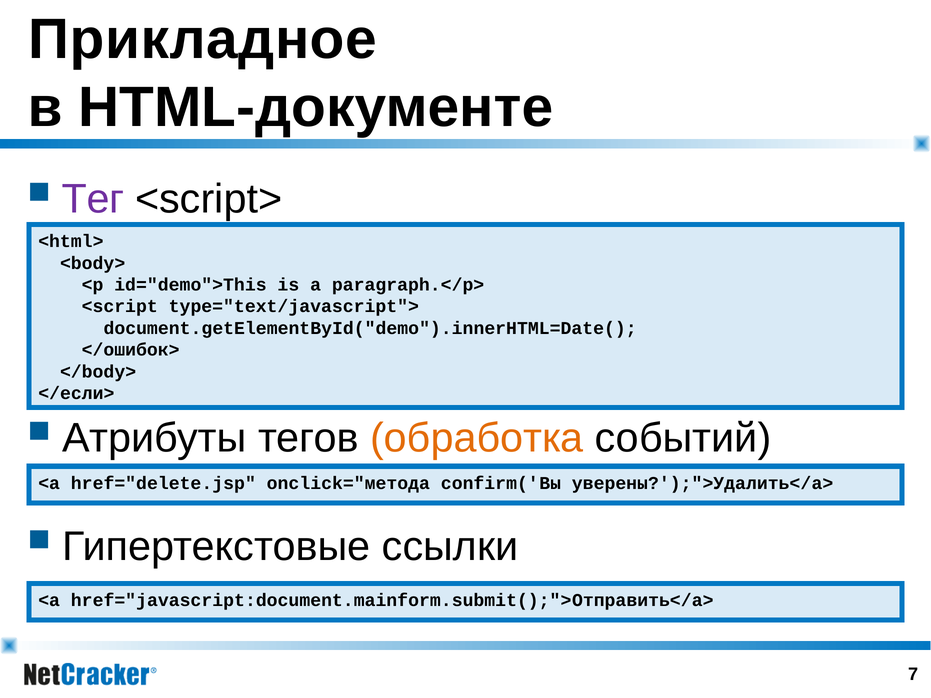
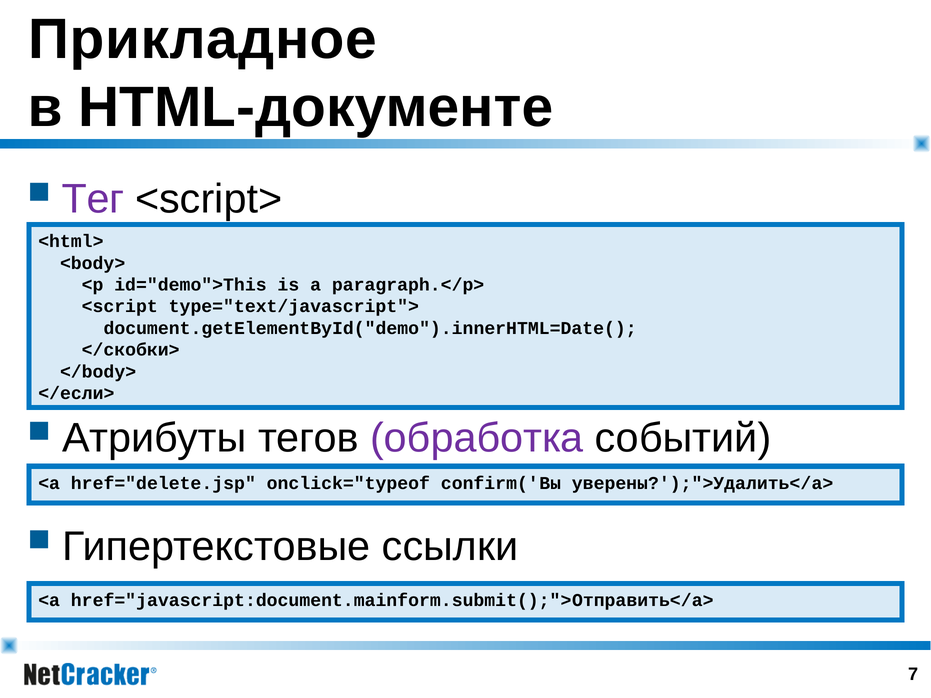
</ошибок>: </ошибок> -> </скобки> (131, 350)
обработка colour: orange -> purple (477, 438)
onclick="метода: onclick="метода -> onclick="typeof (348, 483)
